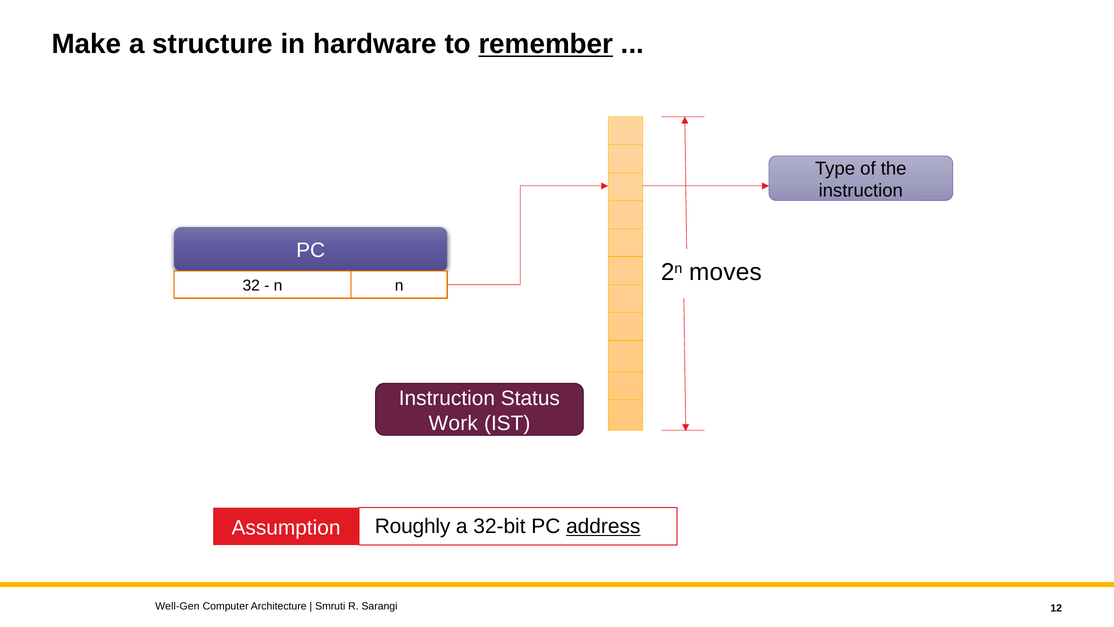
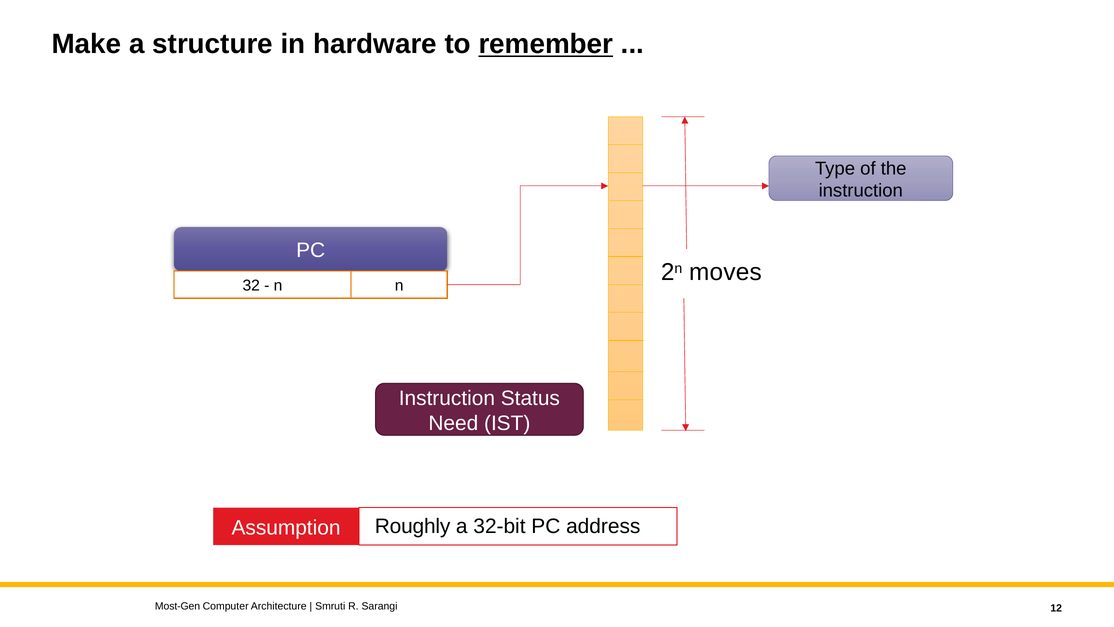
Work: Work -> Need (453, 423)
address underline: present -> none (603, 526)
Well-Gen: Well-Gen -> Most-Gen (178, 606)
